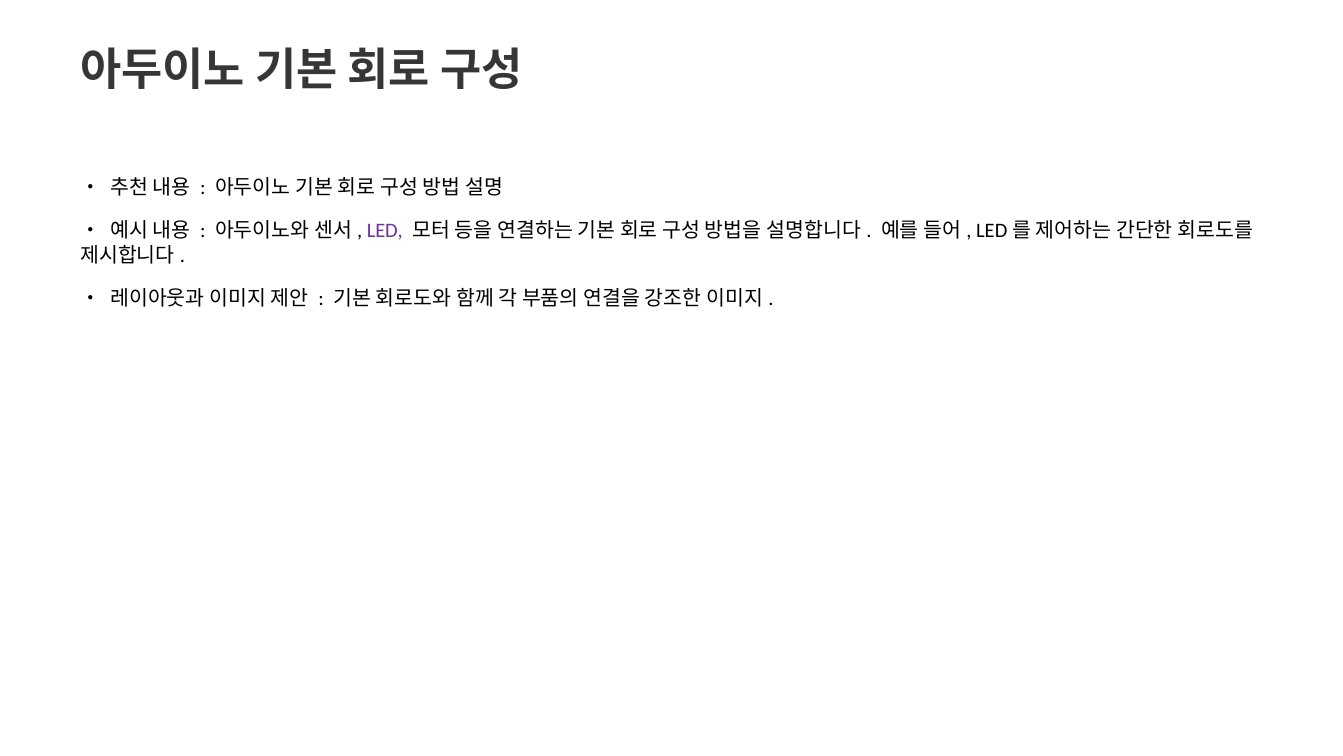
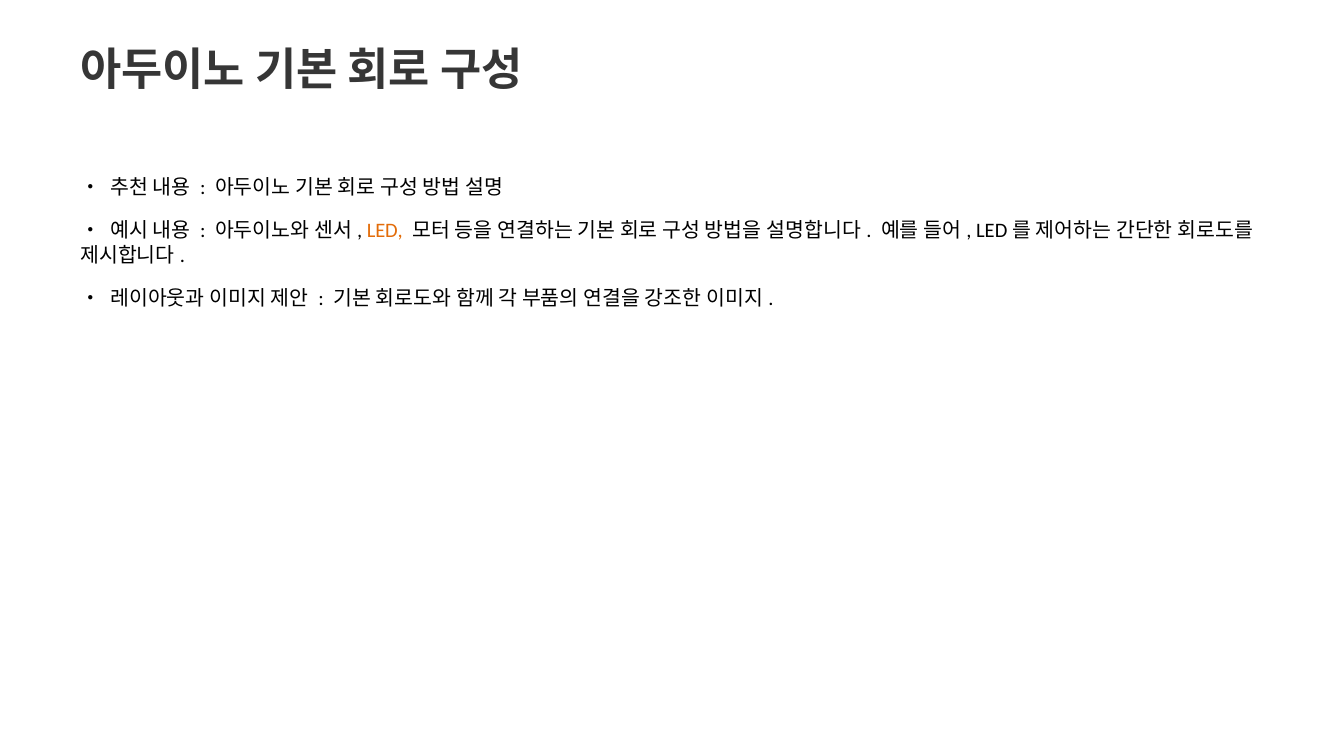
LED colour: purple -> orange (385, 231)
